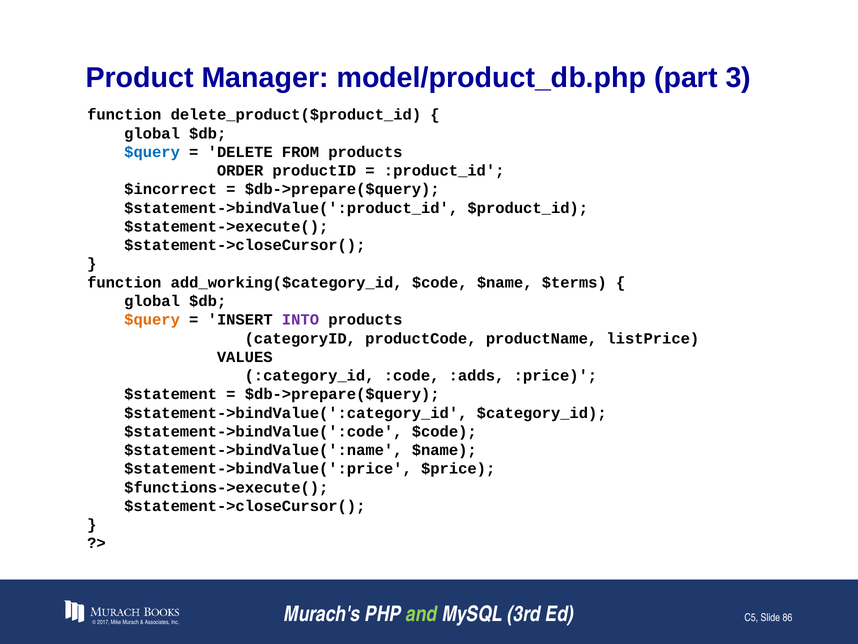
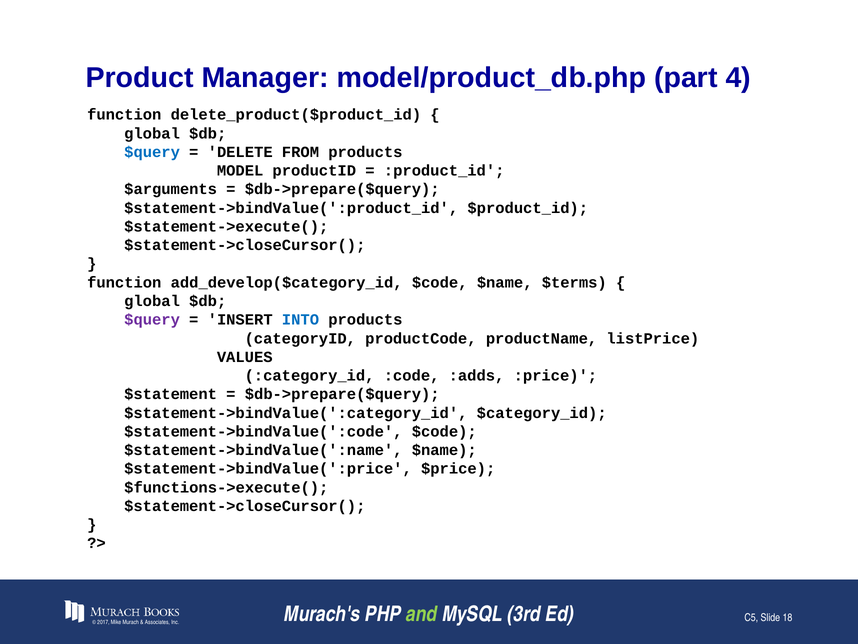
3: 3 -> 4 (738, 78)
ORDER: ORDER -> MODEL (240, 171)
$incorrect: $incorrect -> $arguments (171, 189)
add_working($category_id: add_working($category_id -> add_develop($category_id (287, 282)
$query colour: orange -> purple (152, 320)
INTO colour: purple -> blue (300, 320)
86: 86 -> 18 (787, 617)
